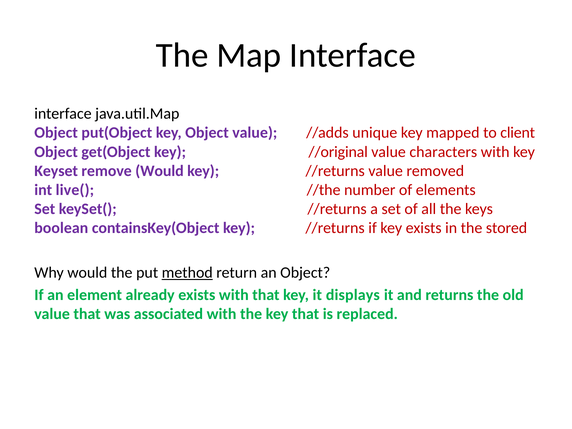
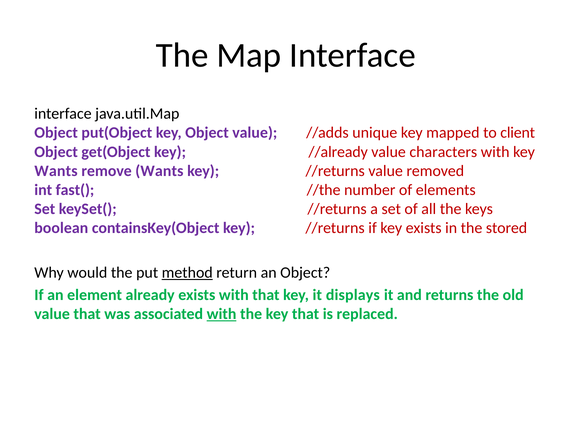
//original: //original -> //already (338, 152)
Keyset: Keyset -> Wants (56, 171)
remove Would: Would -> Wants (159, 171)
live(: live( -> fast( (75, 190)
with underline: none -> present (222, 314)
